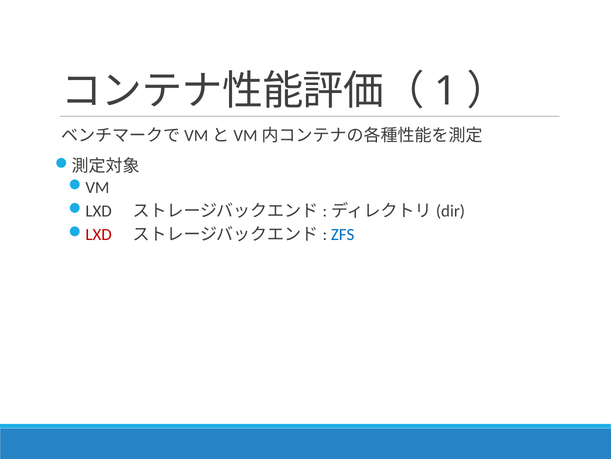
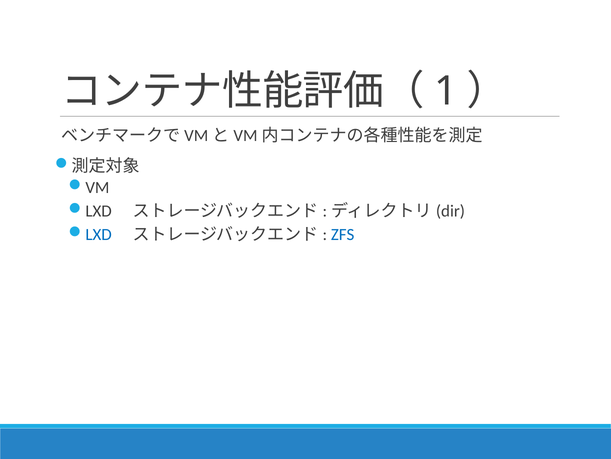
LXD colour: red -> blue (99, 234)
